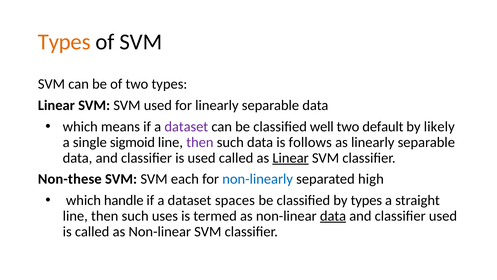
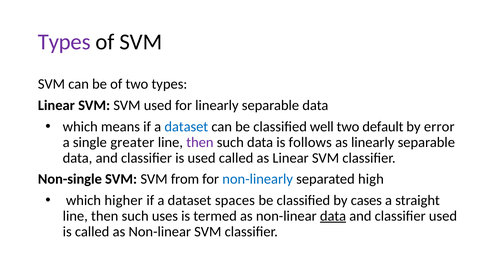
Types colour: orange -> purple (64, 42)
dataset colour: purple -> blue (186, 126)
likely: likely -> error (439, 126)
sigmoid: sigmoid -> greater (132, 142)
Linear underline: present -> none (291, 158)
Non-these: Non-these -> Non-single (70, 179)
each: each -> from (185, 179)
handle: handle -> higher (124, 200)
by types: types -> cases (366, 200)
